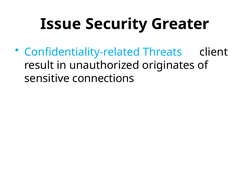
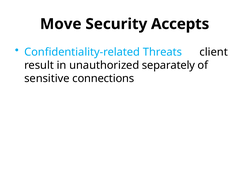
Issue: Issue -> Move (61, 24)
Greater: Greater -> Accepts (180, 24)
originates: originates -> separately (168, 66)
